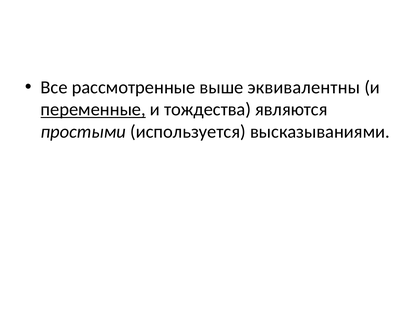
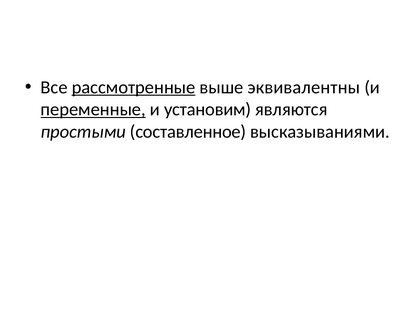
рассмотренные underline: none -> present (134, 87)
тождества: тождества -> установим (208, 109)
используется: используется -> составленное (188, 132)
